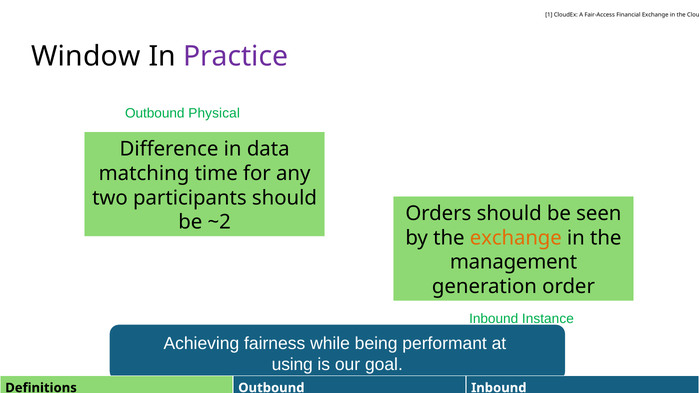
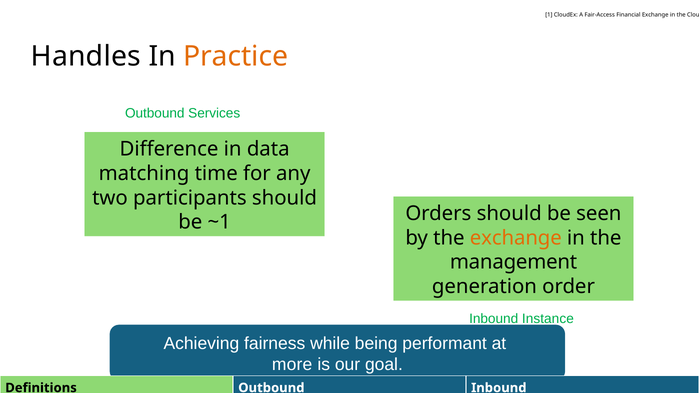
Window: Window -> Handles (86, 56)
Practice colour: purple -> orange (236, 56)
Physical: Physical -> Services (214, 113)
~2: ~2 -> ~1 (219, 222)
using: using -> more (292, 364)
